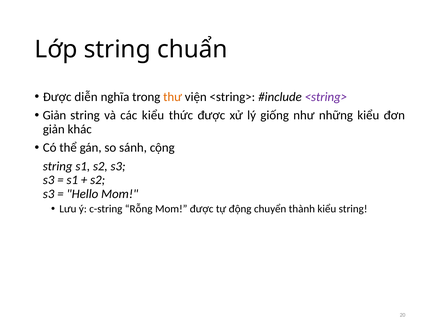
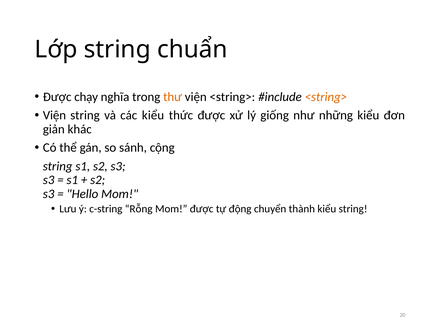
diễn: diễn -> chạy (86, 97)
<string> colour: purple -> orange (326, 97)
Giản: Giản -> Viện (54, 115)
